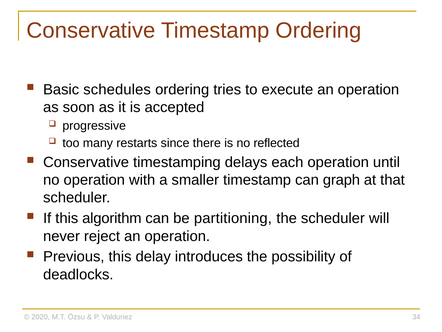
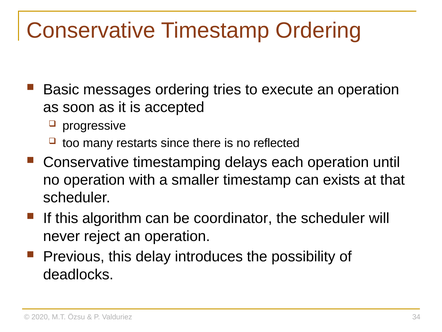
schedules: schedules -> messages (117, 89)
graph: graph -> exists (341, 180)
partitioning: partitioning -> coordinator (233, 218)
